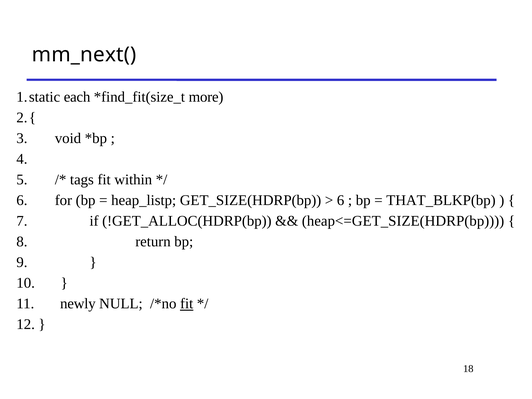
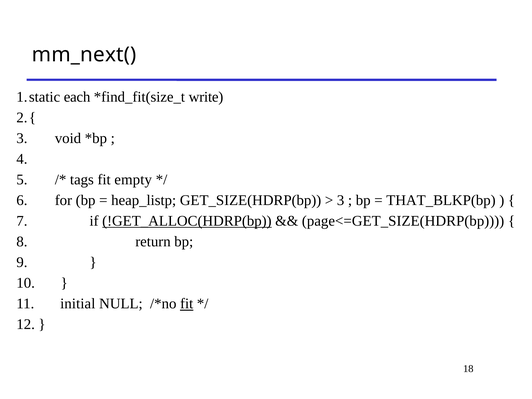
more: more -> write (206, 97)
within: within -> empty (133, 180)
6: 6 -> 3 (341, 200)
!GET_ALLOC(HDRP(bp underline: none -> present (187, 221)
heap<=GET_SIZE(HDRP(bp: heap<=GET_SIZE(HDRP(bp -> page<=GET_SIZE(HDRP(bp (403, 221)
newly: newly -> initial (78, 304)
